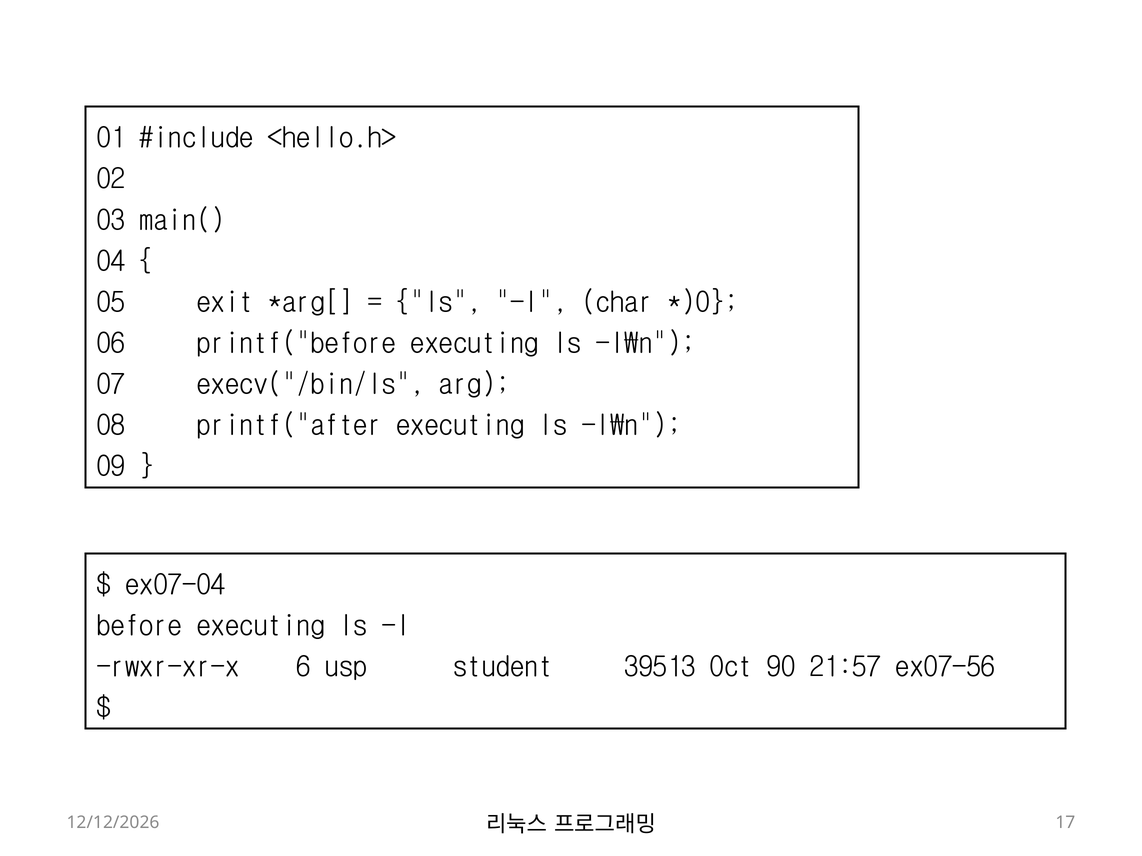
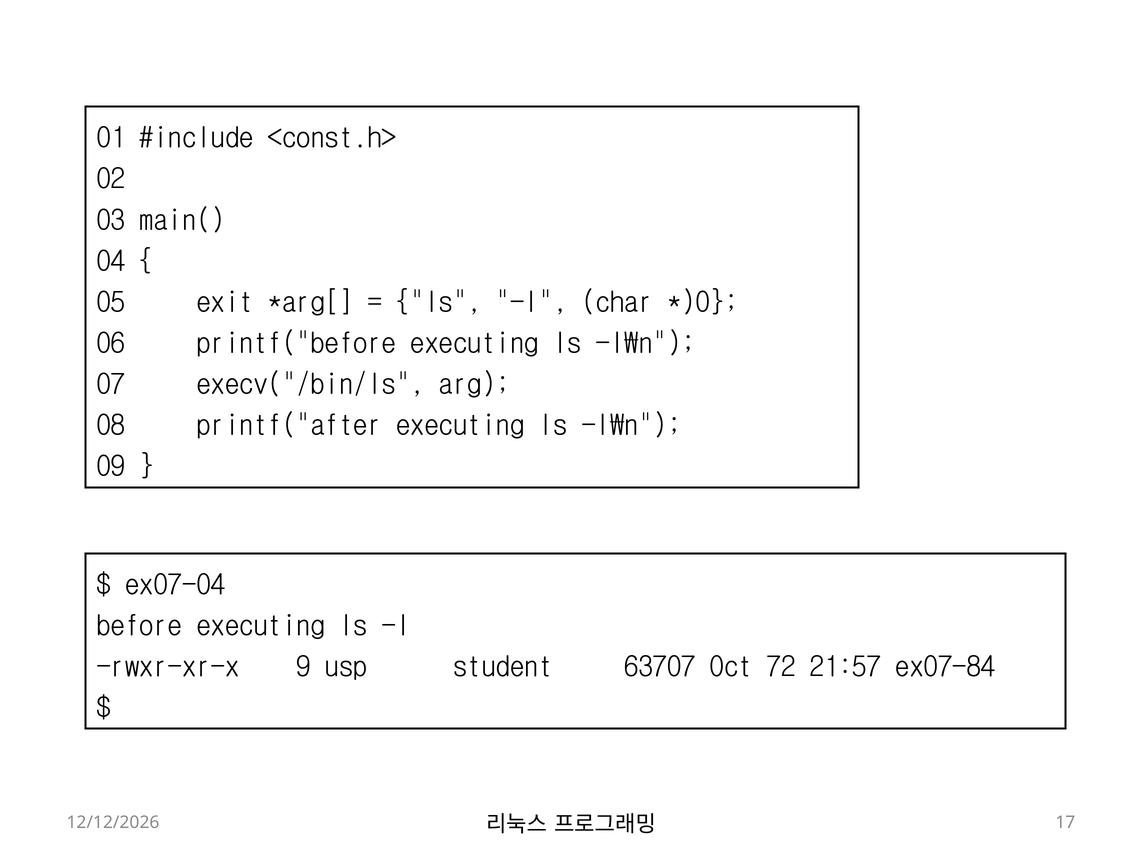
<hello.h>: <hello.h> -> <const.h> (332, 138)
6: 6 -> 9 (303, 667)
39513: 39513 -> 63707 (660, 667)
90: 90 -> 72 (781, 667)
ex07-56: ex07-56 -> ex07-84 (945, 667)
